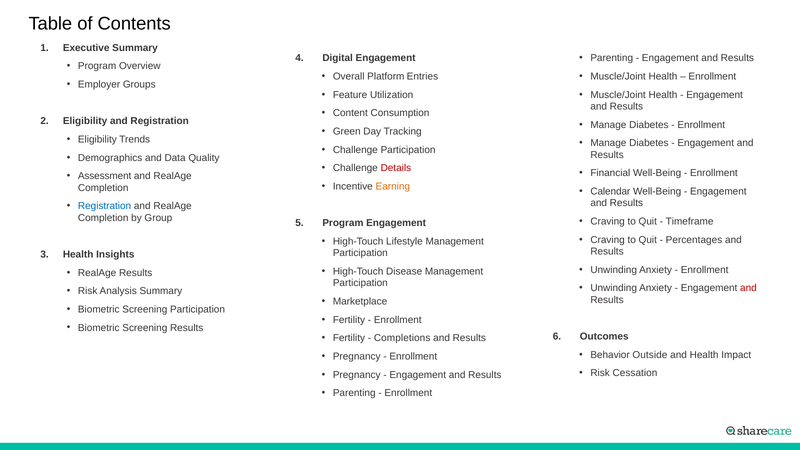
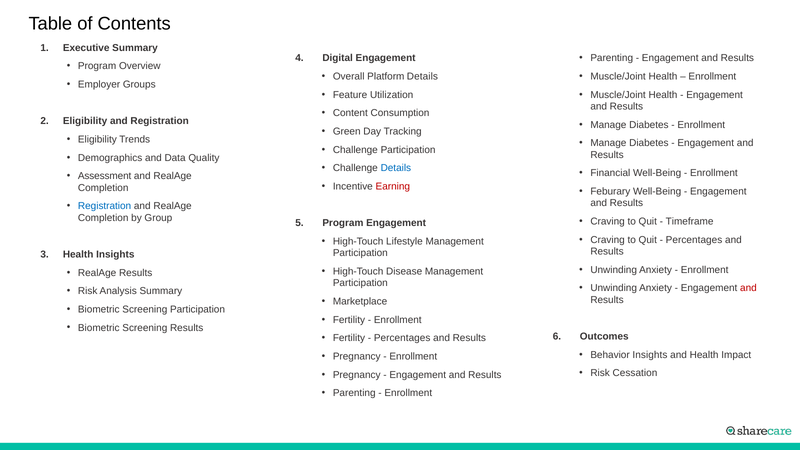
Platform Entries: Entries -> Details (422, 76)
Details colour: red -> blue (396, 168)
Earning colour: orange -> red (393, 186)
Calendar: Calendar -> Feburary (610, 191)
Completions: Completions -> Percentages (402, 338)
Behavior Outside: Outside -> Insights (650, 355)
